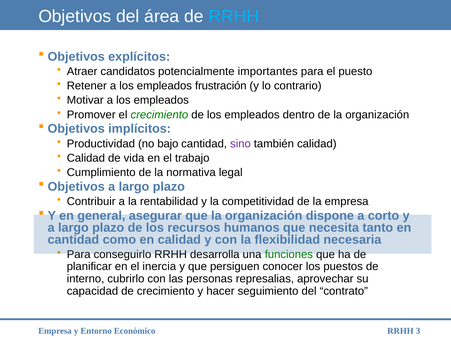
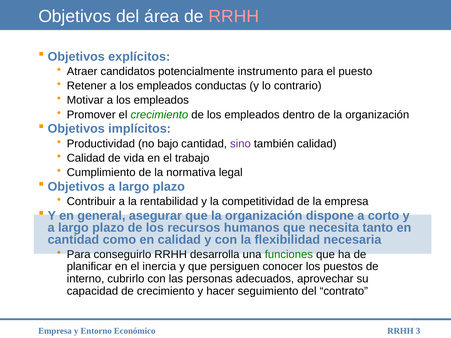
RRHH colour: light blue -> pink (234, 16)
importantes: importantes -> instrumento (268, 71)
frustración: frustración -> conductas (221, 86)
represalias: represalias -> adecuados (265, 279)
